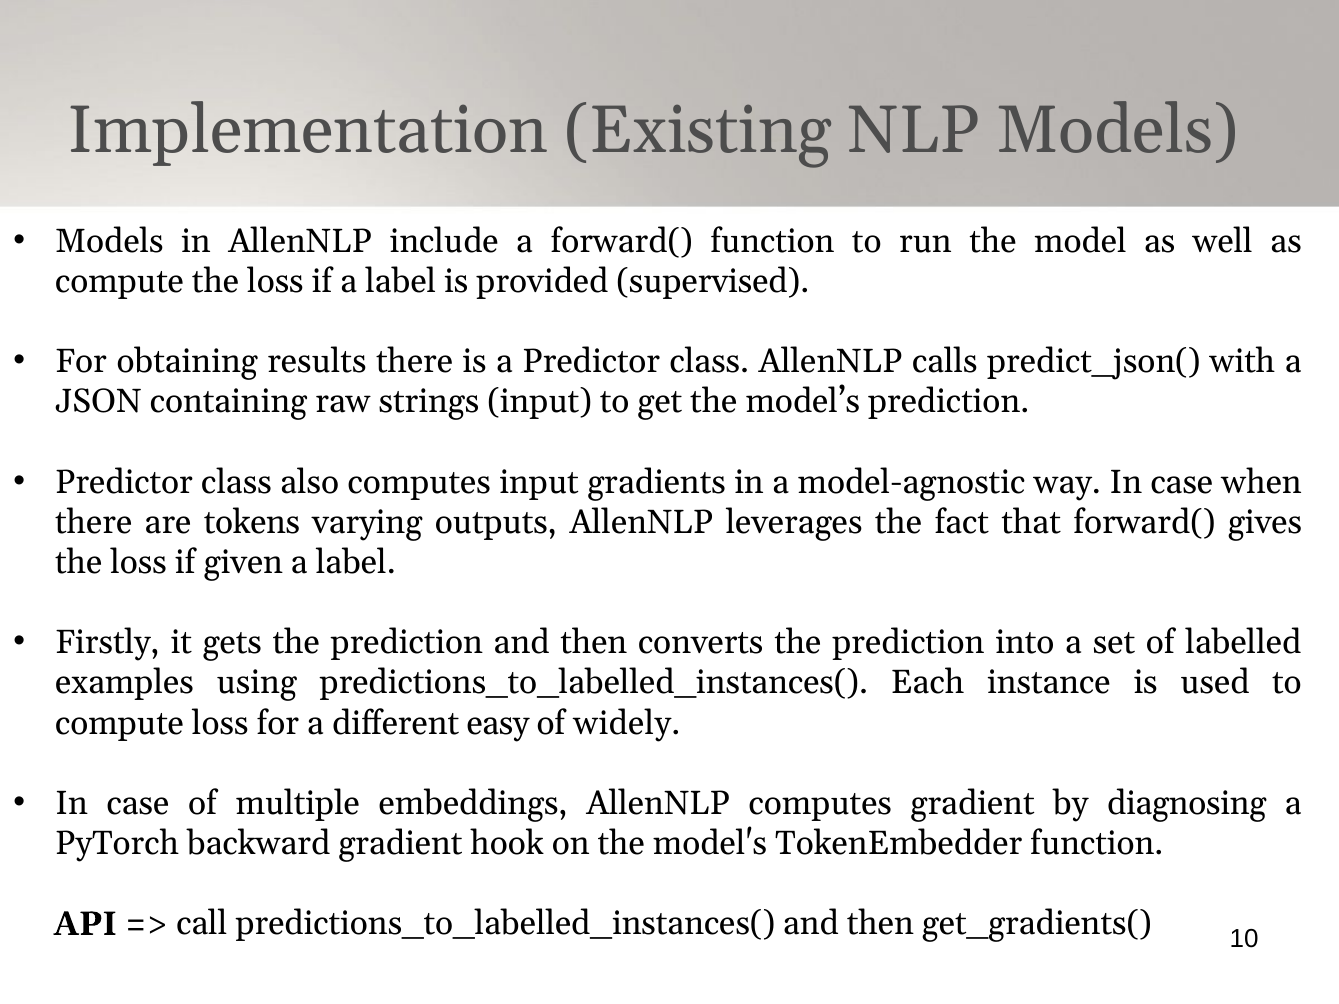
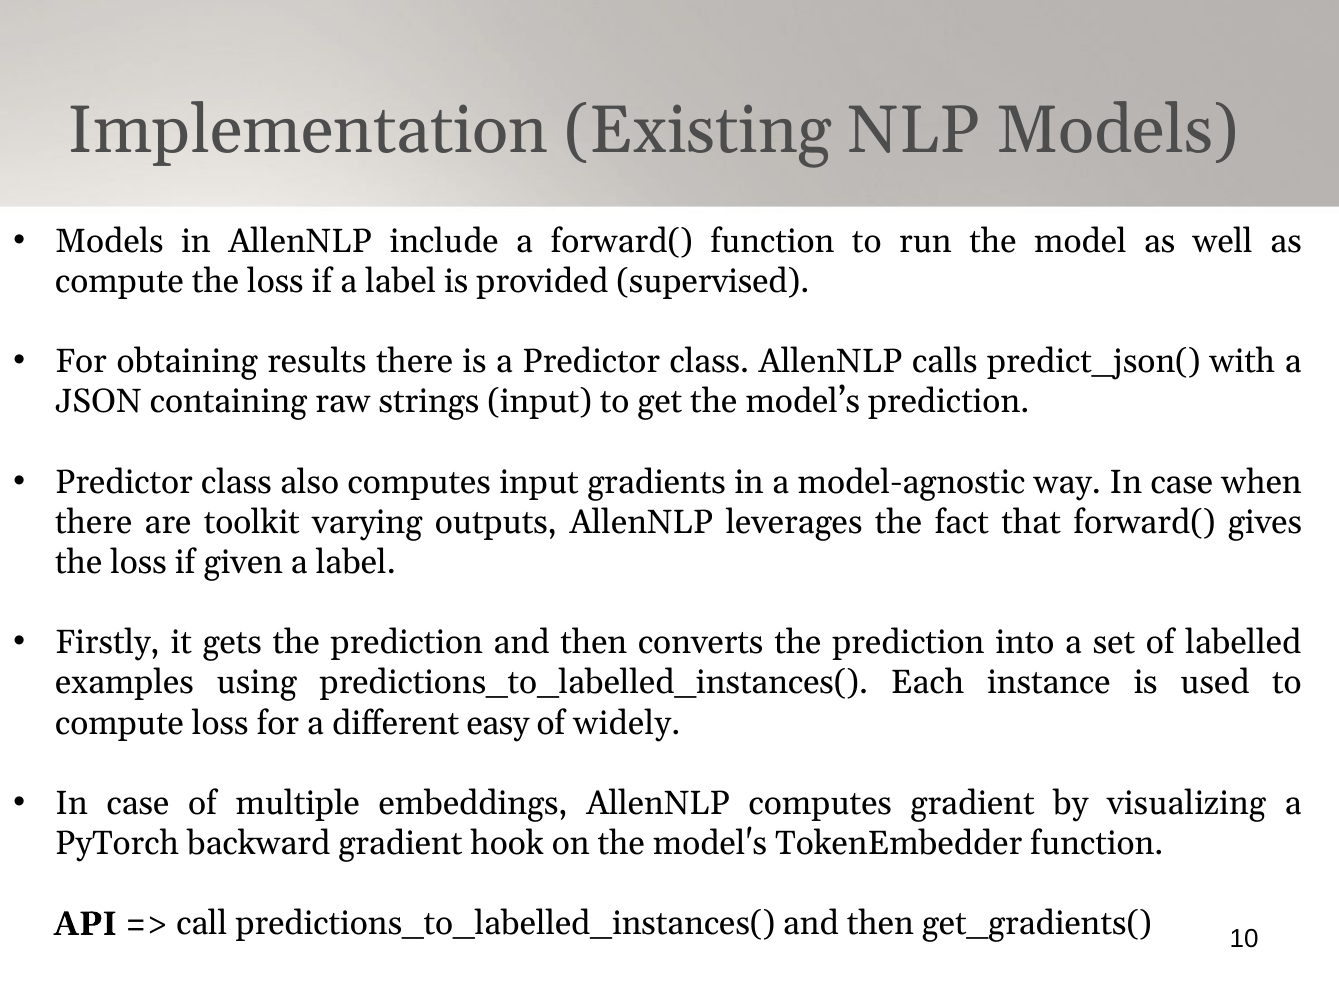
tokens: tokens -> toolkit (252, 522)
diagnosing: diagnosing -> visualizing (1187, 803)
